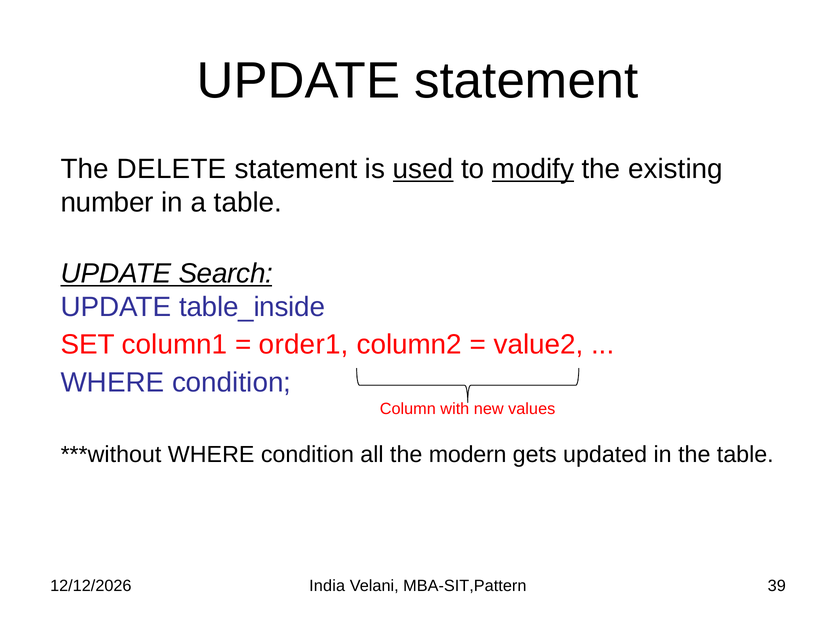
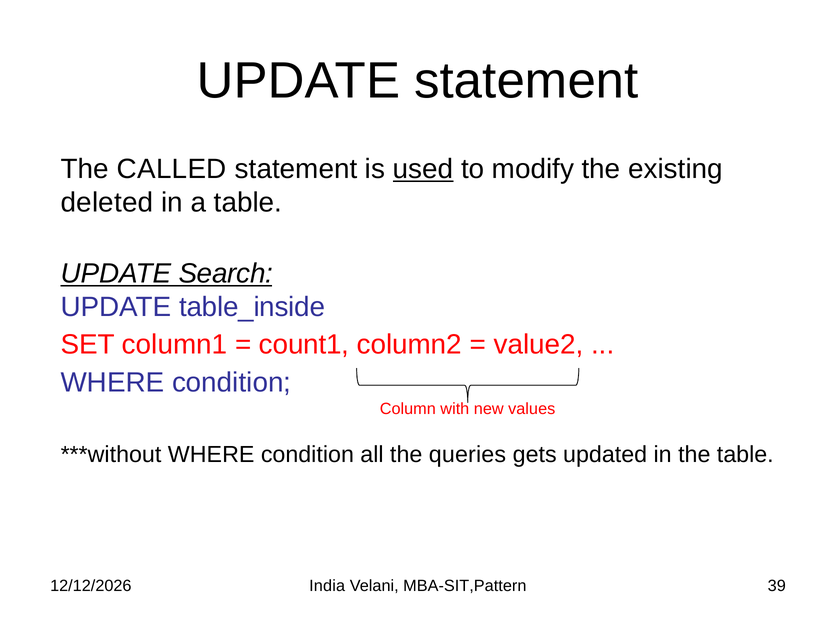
DELETE: DELETE -> CALLED (172, 169)
modify underline: present -> none (533, 169)
number: number -> deleted (107, 203)
order1: order1 -> count1 (304, 345)
modern: modern -> queries (467, 454)
